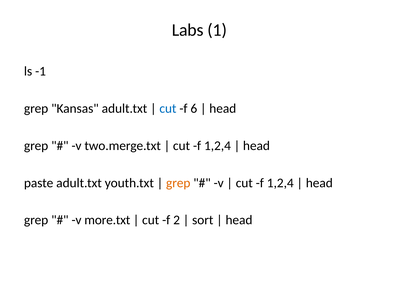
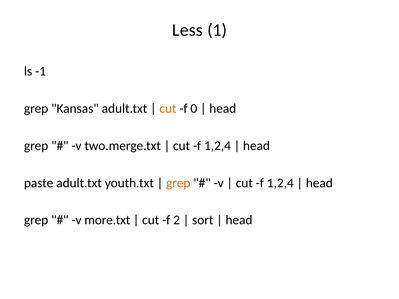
Labs: Labs -> Less (188, 30)
cut colour: blue -> orange (168, 109)
6: 6 -> 0 (194, 109)
